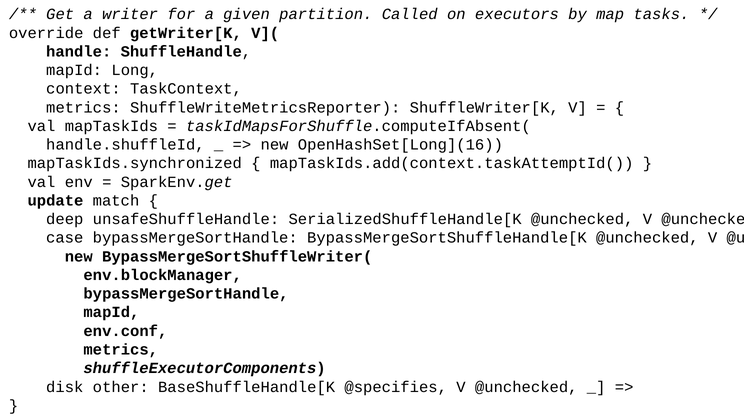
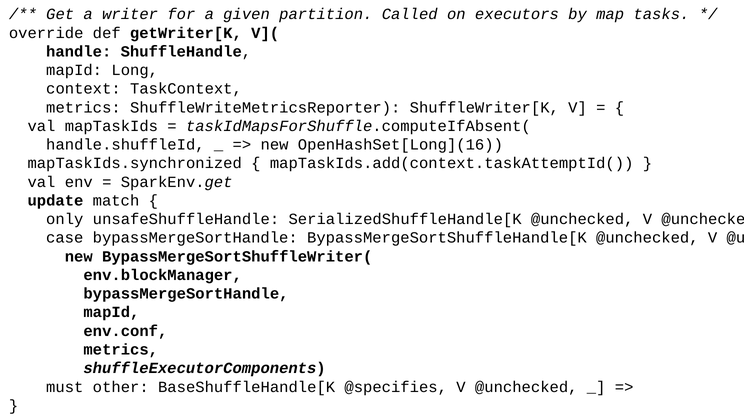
deep: deep -> only (65, 219)
disk: disk -> must (65, 386)
